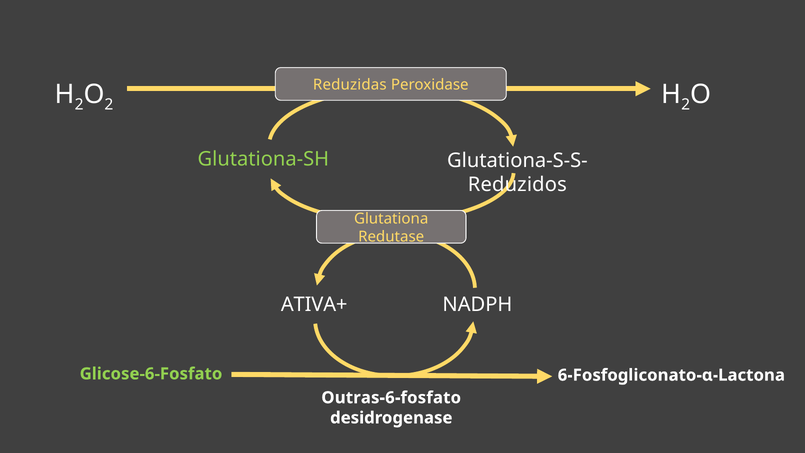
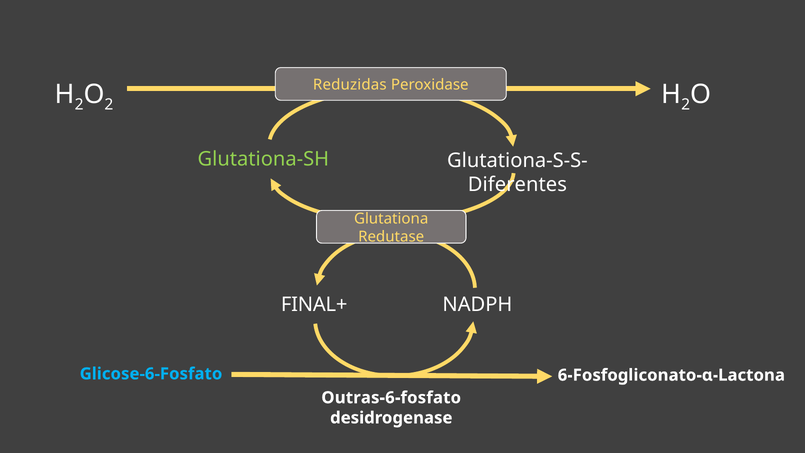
Reduzidos: Reduzidos -> Diferentes (517, 185)
ATIVA+: ATIVA+ -> FINAL+ (314, 304)
Glicose-6-Fosfato colour: light green -> light blue (151, 374)
